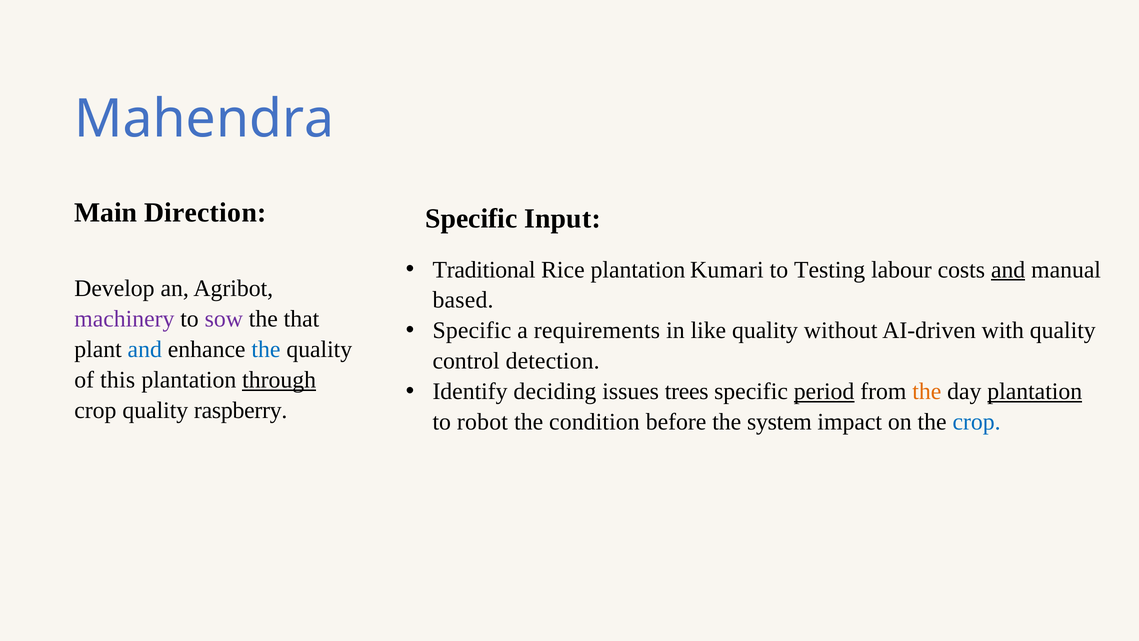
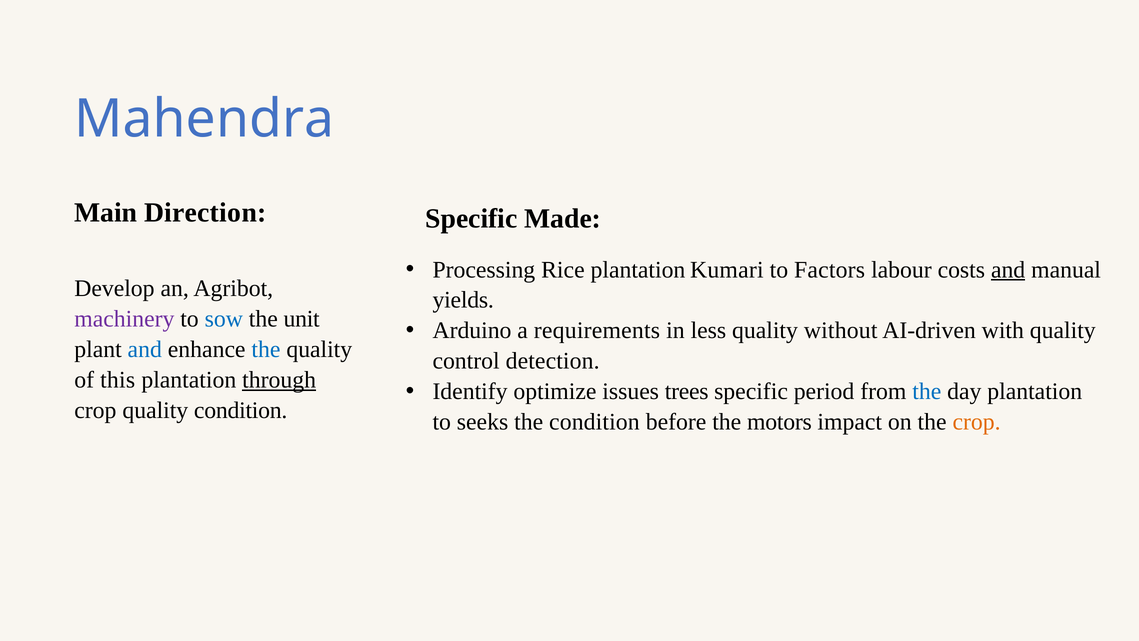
Input: Input -> Made (563, 218)
Traditional: Traditional -> Processing (484, 270)
Testing: Testing -> Factors (830, 270)
based: based -> yields (463, 300)
sow colour: purple -> blue (224, 319)
that: that -> unit (302, 319)
Specific: Specific -> Arduino (472, 330)
like: like -> less (708, 330)
deciding: deciding -> optimize (555, 391)
period underline: present -> none (824, 391)
the colour: orange -> blue (927, 391)
plantation underline: present -> none (1035, 391)
quality raspberry: raspberry -> condition (241, 410)
robot: robot -> seeks (483, 422)
system: system -> motors (779, 422)
crop colour: blue -> orange (977, 422)
